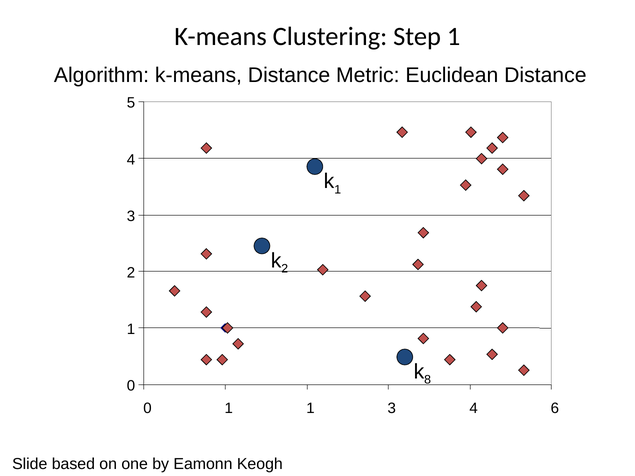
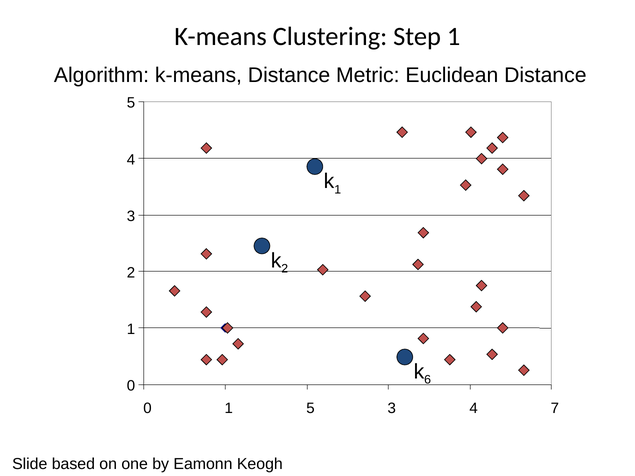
8: 8 -> 6 (428, 380)
1 1: 1 -> 5 (311, 409)
6: 6 -> 7 (555, 409)
